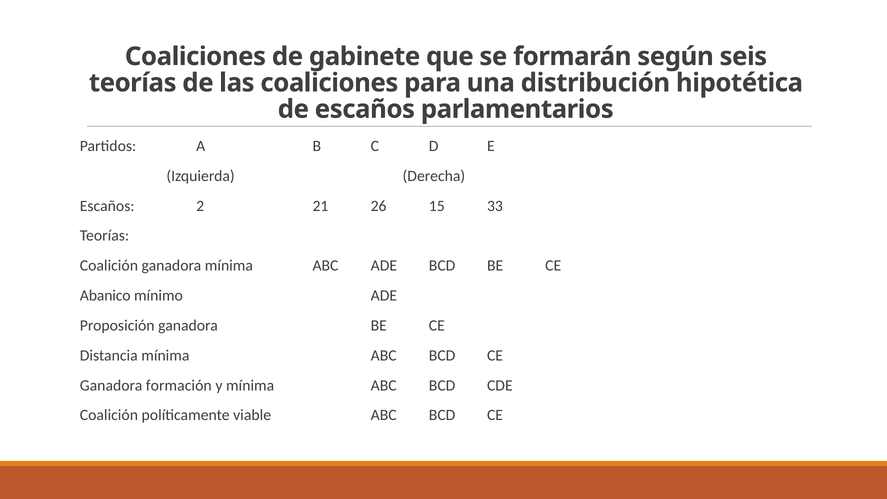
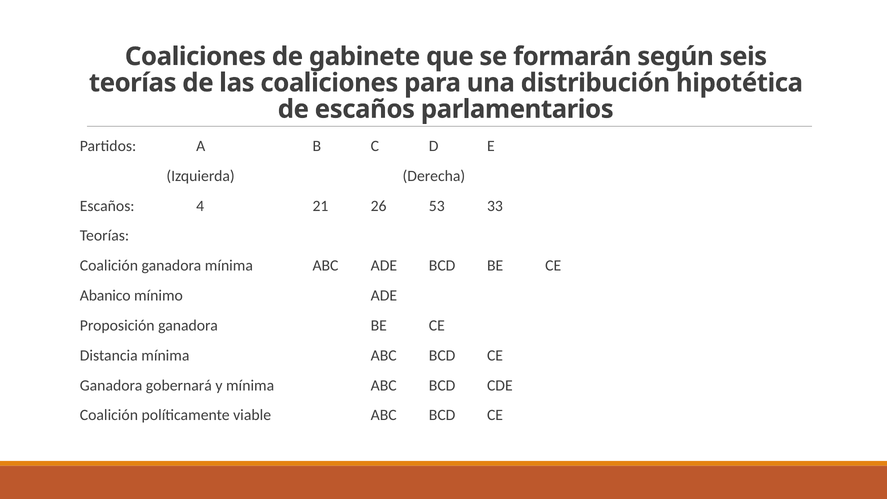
2: 2 -> 4 (200, 206)
15: 15 -> 53 (437, 206)
formación: formación -> gobernará (179, 385)
